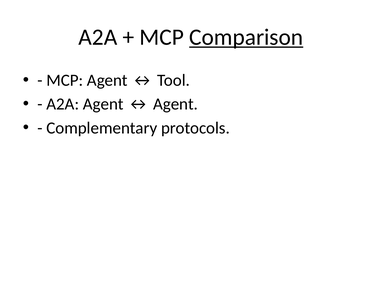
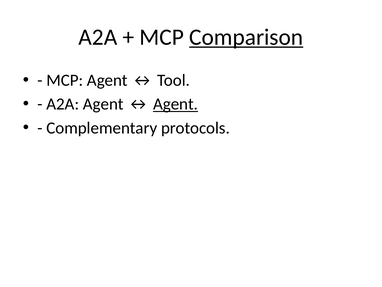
Agent underline: none -> present (176, 104)
